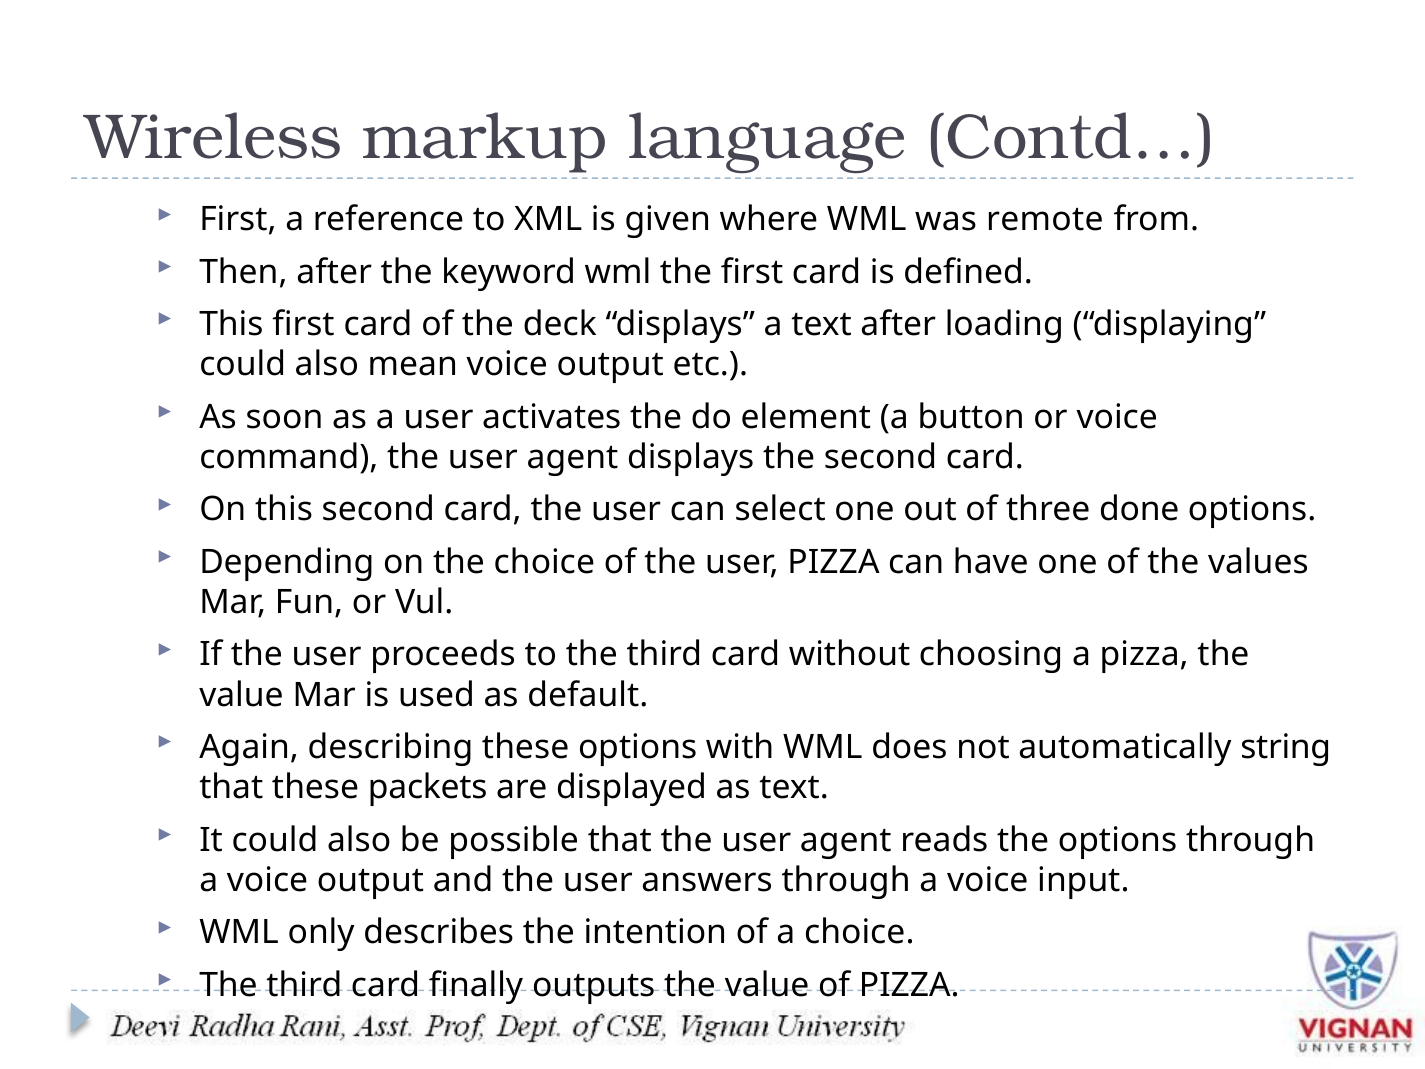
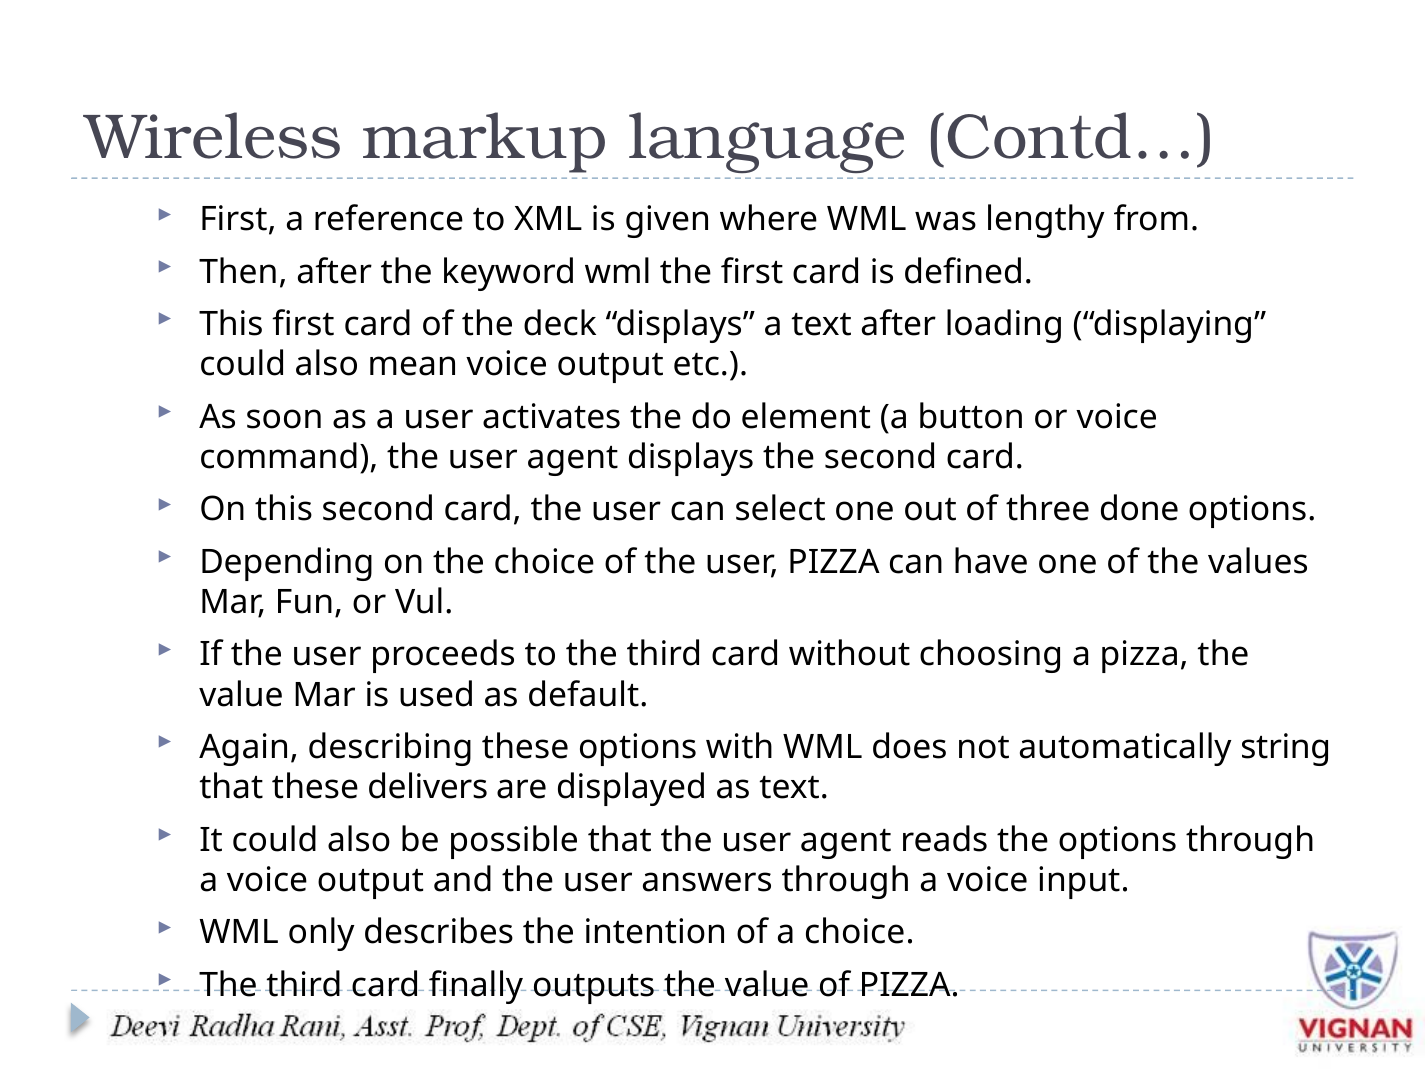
remote: remote -> lengthy (1045, 220)
packets: packets -> delivers (428, 788)
